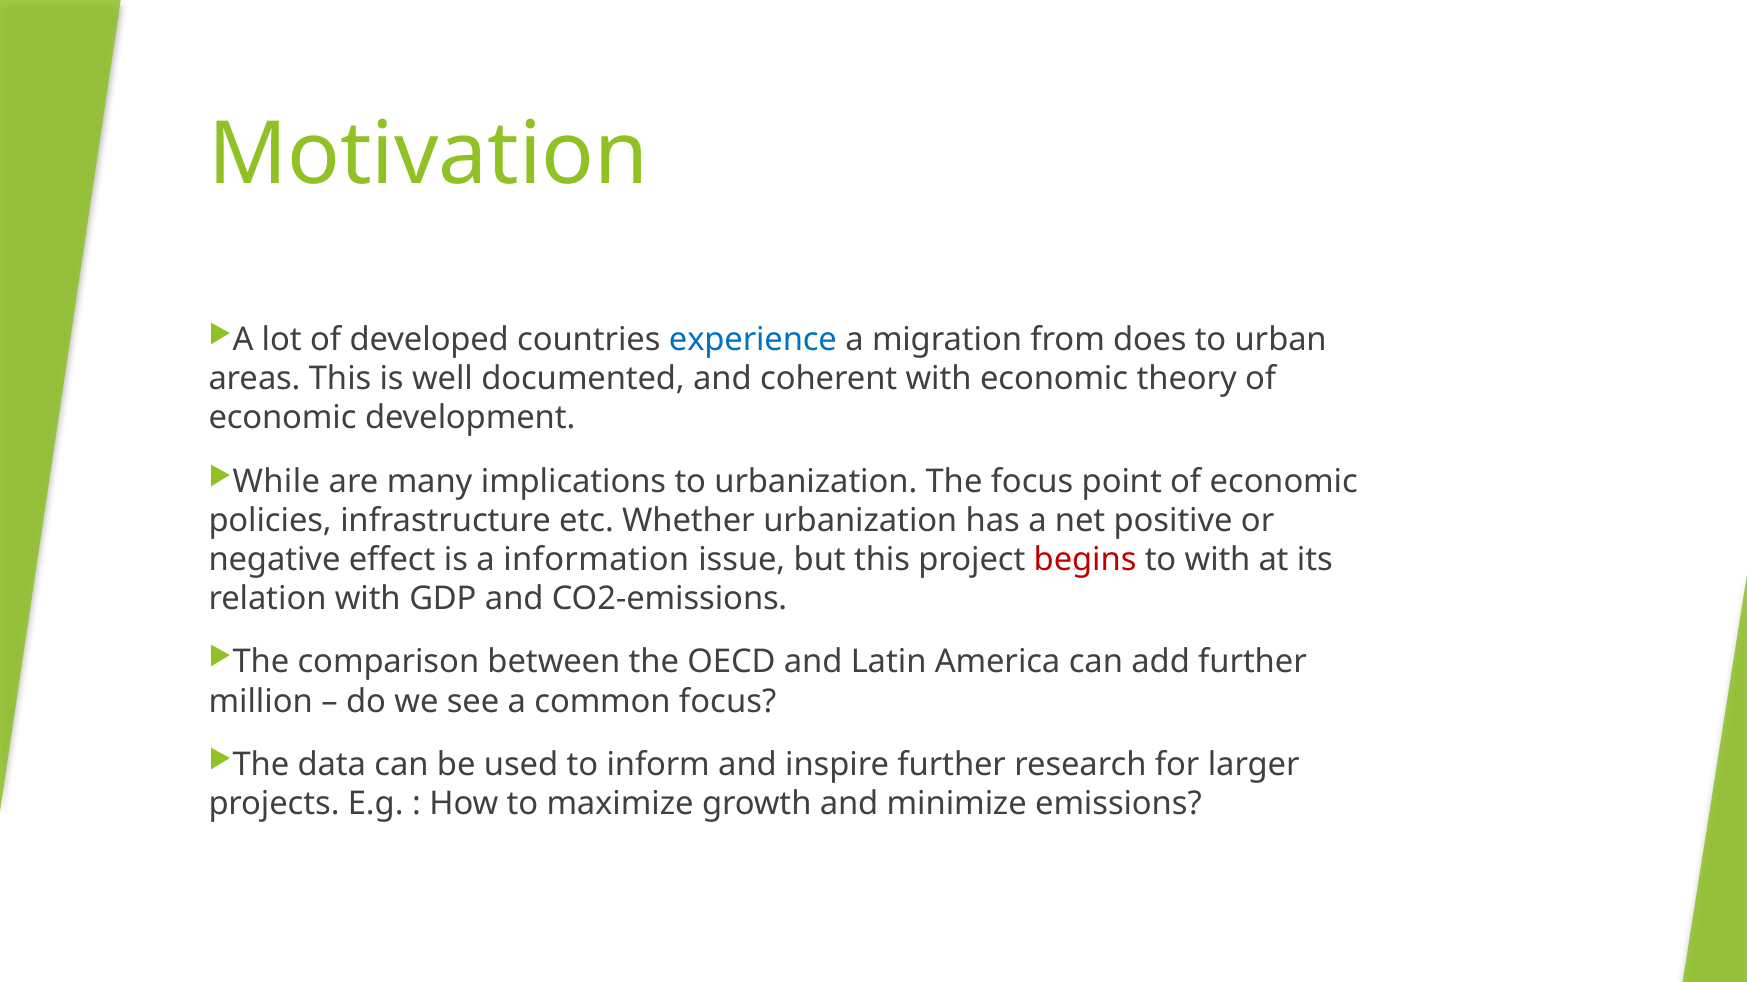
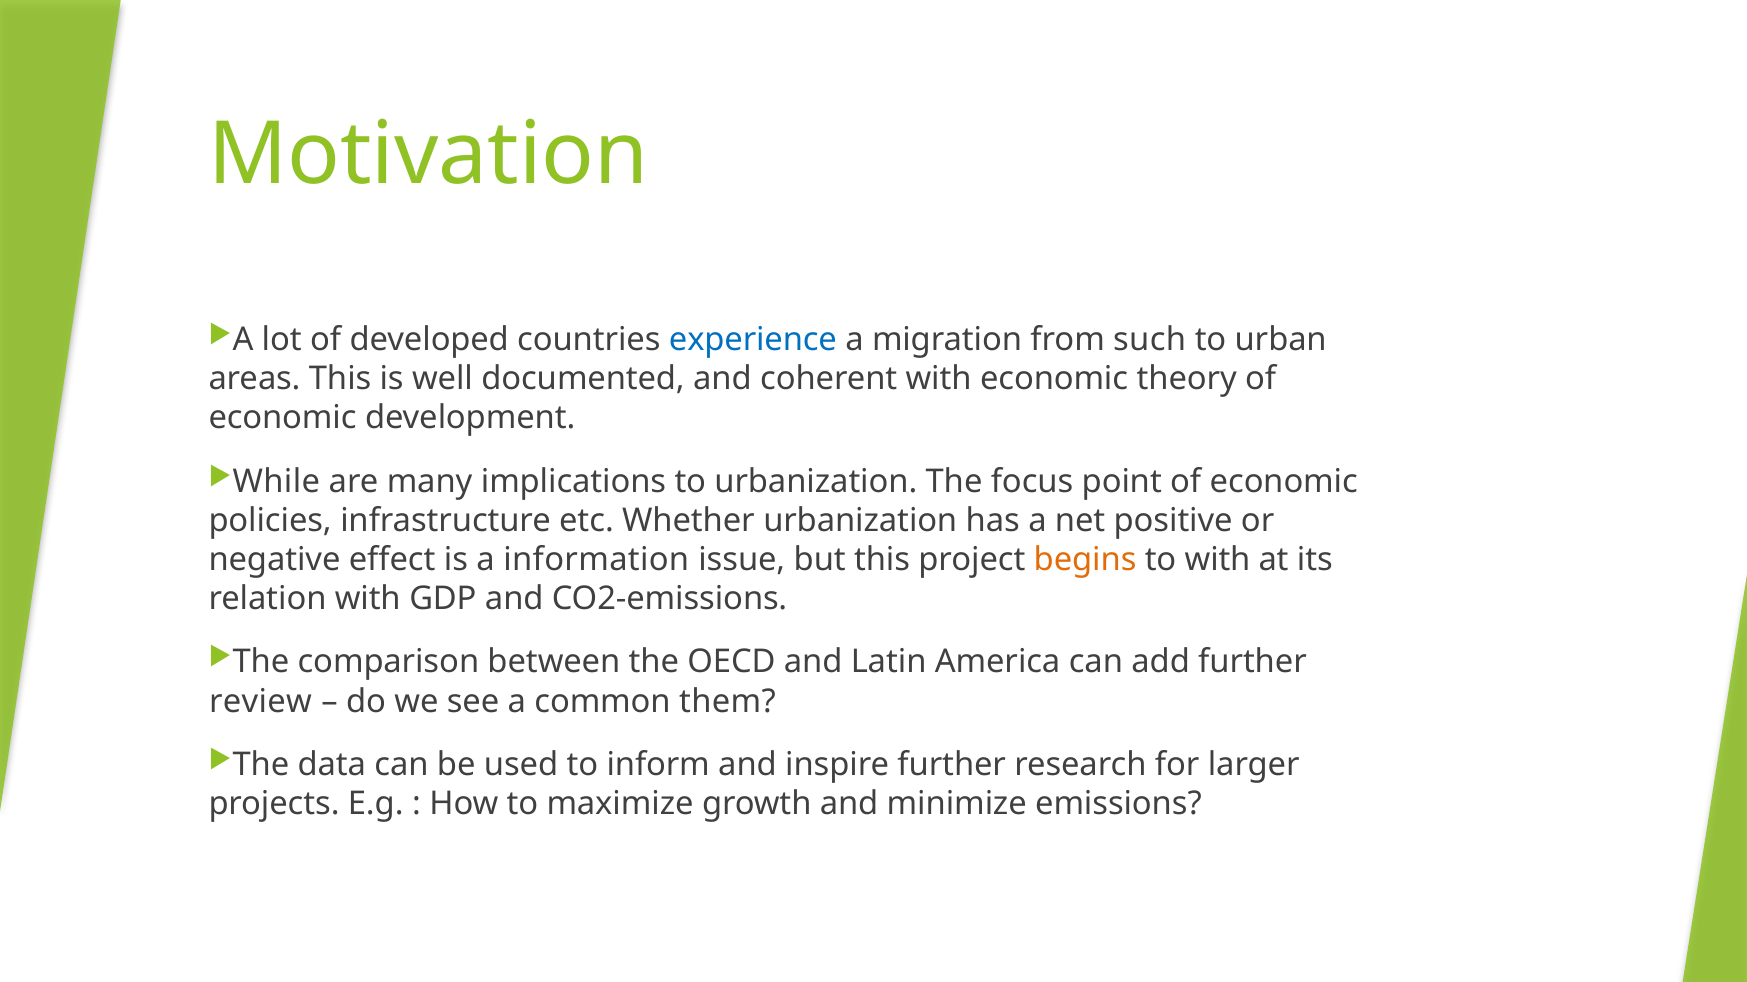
does: does -> such (1150, 340)
begins colour: red -> orange (1085, 560)
million: million -> review (261, 702)
common focus: focus -> them (728, 702)
